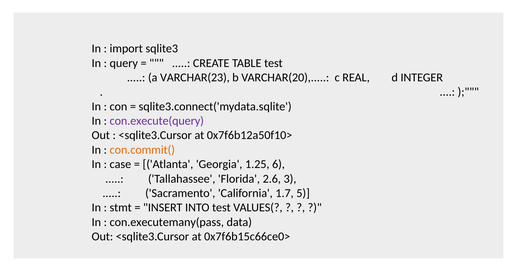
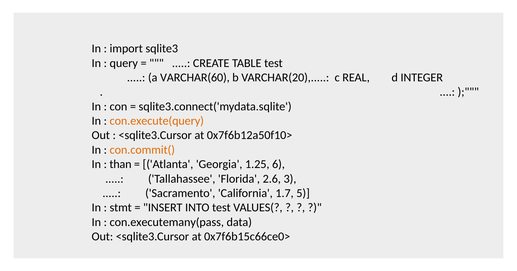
VARCHAR(23: VARCHAR(23 -> VARCHAR(60 (195, 77)
con.execute(query colour: purple -> orange (157, 121)
case: case -> than (120, 164)
